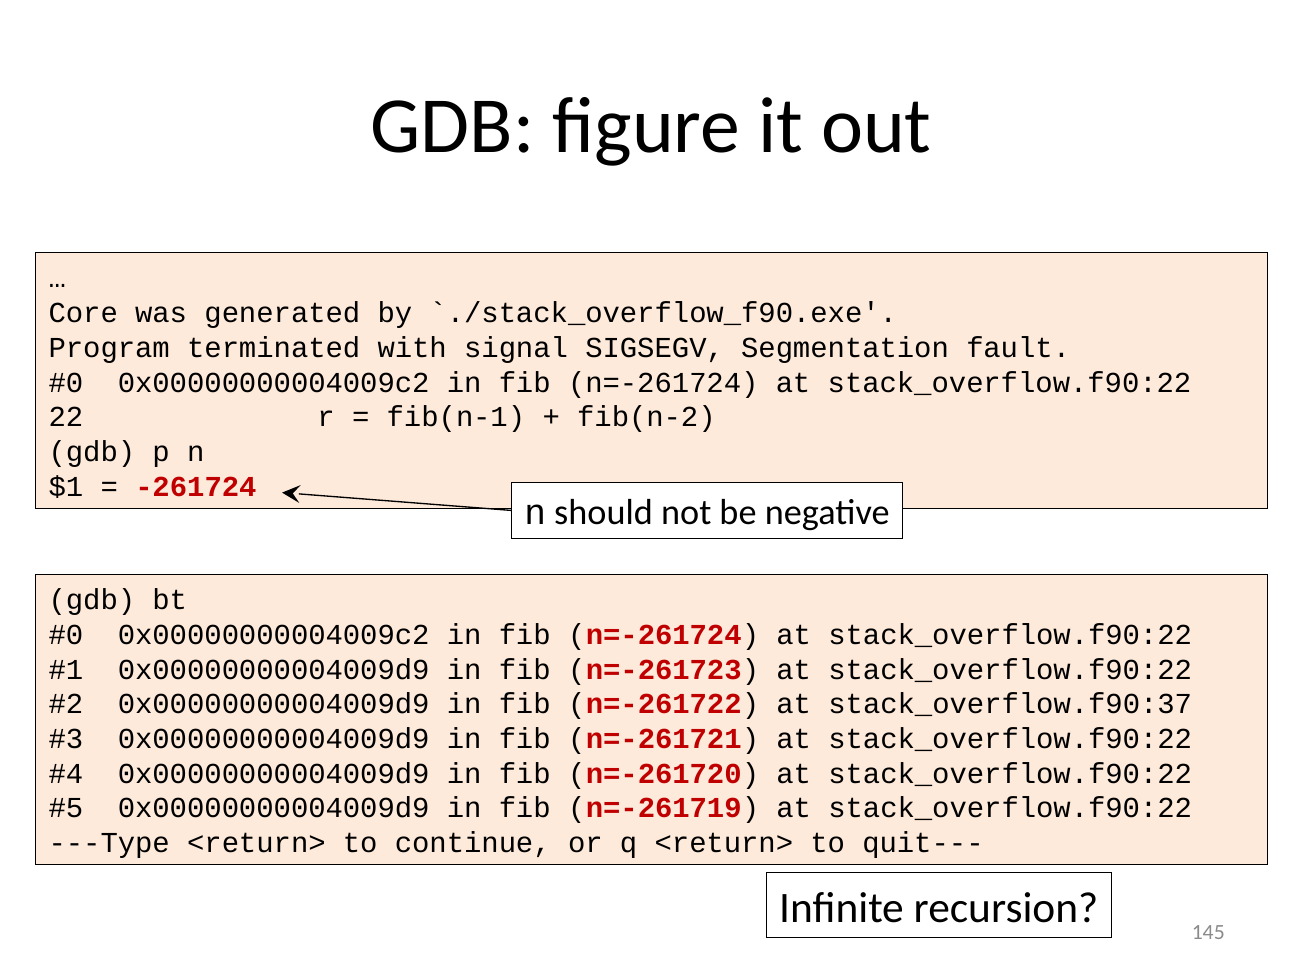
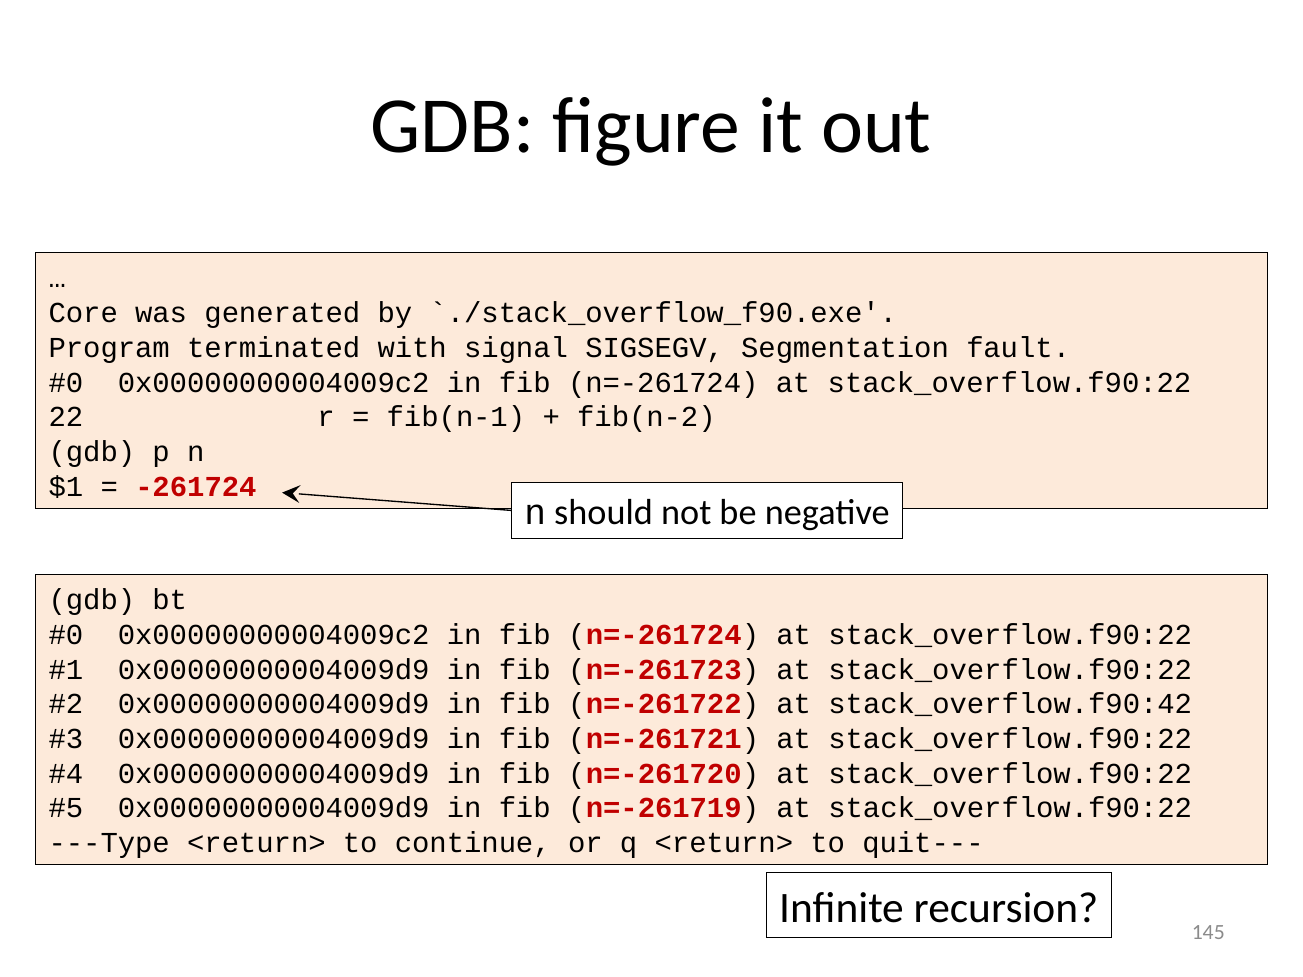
stack_overflow.f90:37: stack_overflow.f90:37 -> stack_overflow.f90:42 (1010, 704)
